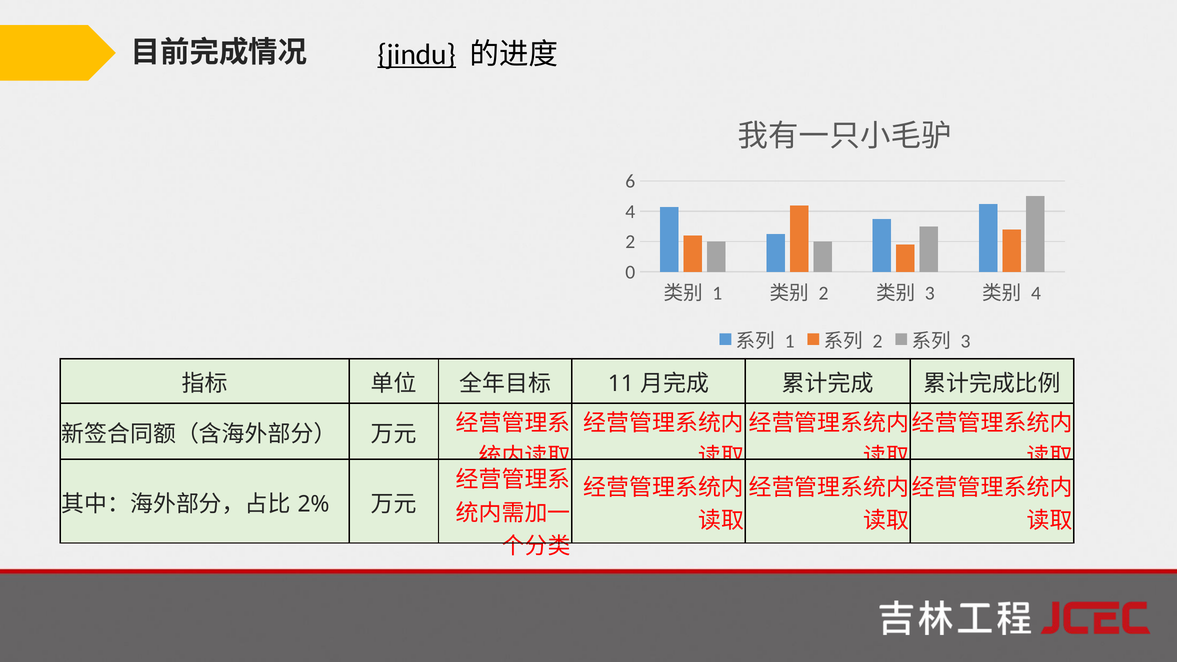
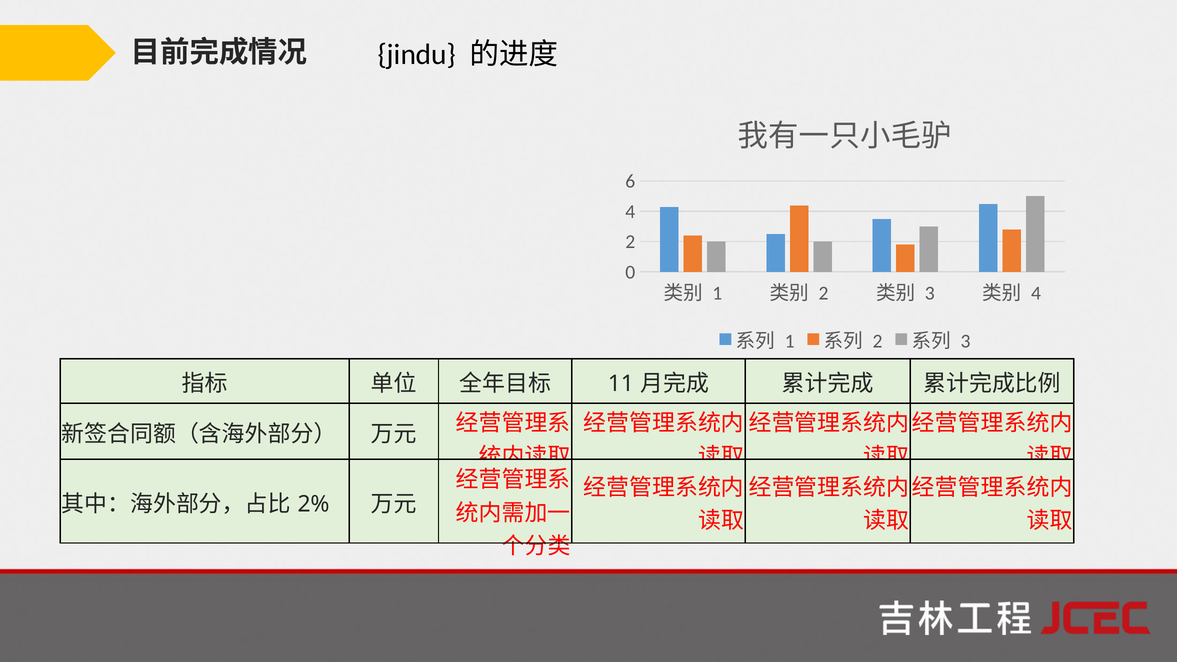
jindu underline: present -> none (417, 55)
